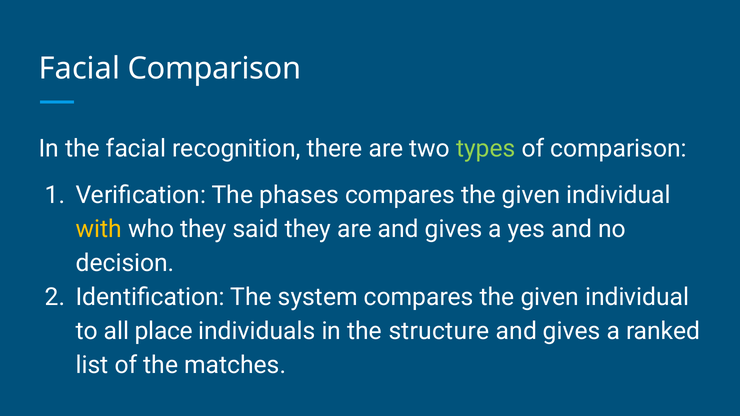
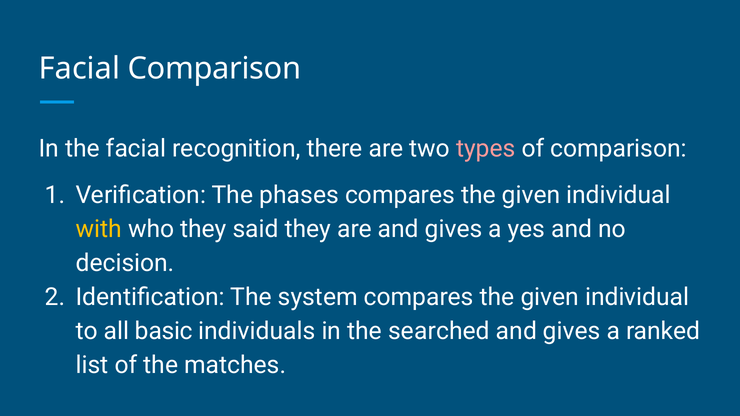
types colour: light green -> pink (486, 149)
place: place -> basic (164, 331)
structure: structure -> searched (439, 331)
